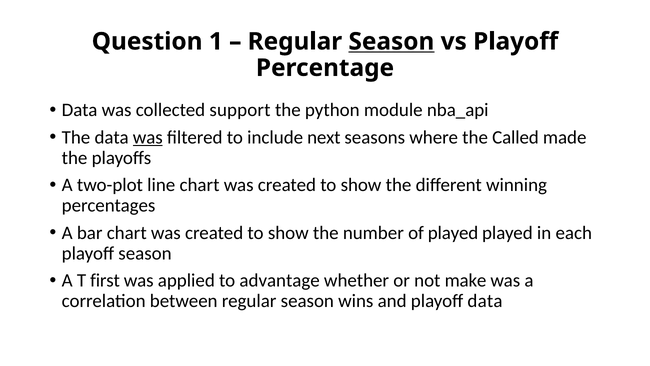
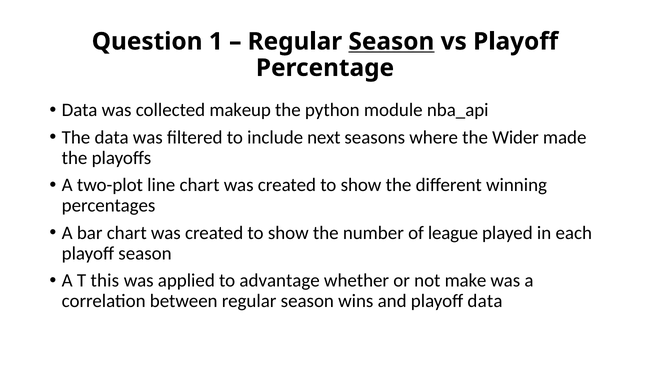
support: support -> makeup (240, 110)
was underline: present -> none (148, 137)
Called: Called -> Wider (516, 137)
of played: played -> league (453, 233)
first: first -> this (105, 280)
